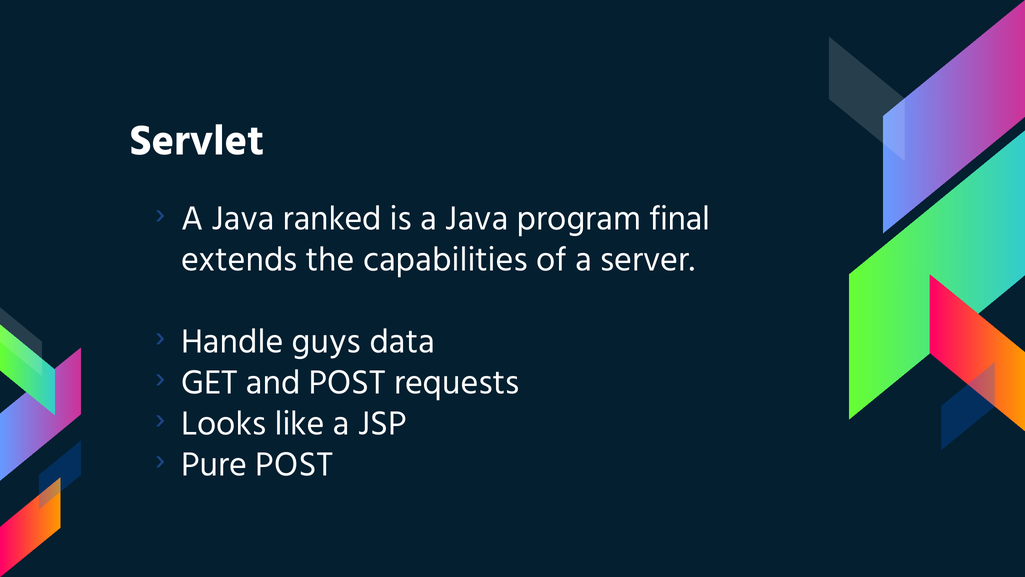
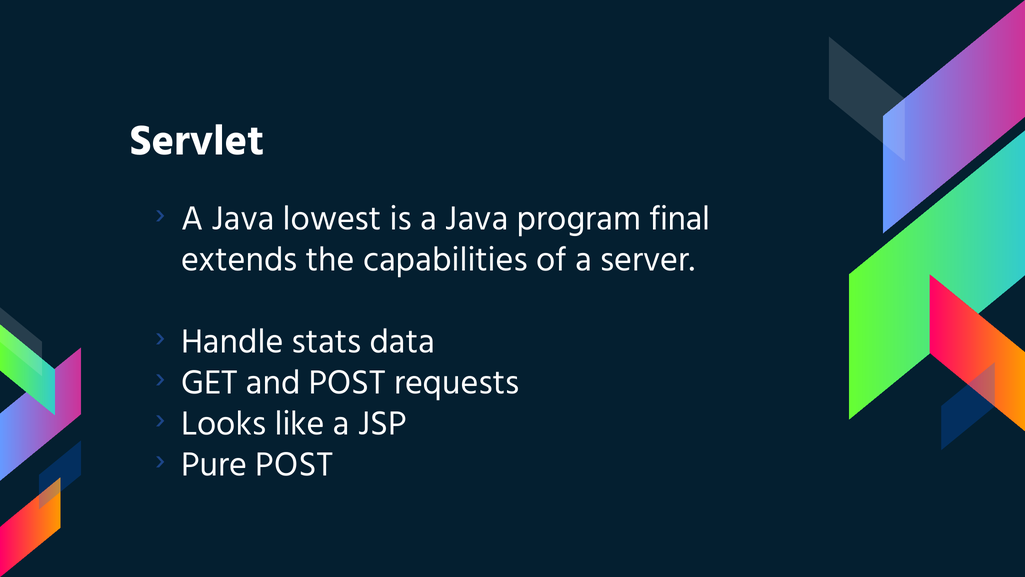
ranked: ranked -> lowest (332, 218)
guys: guys -> stats (327, 341)
